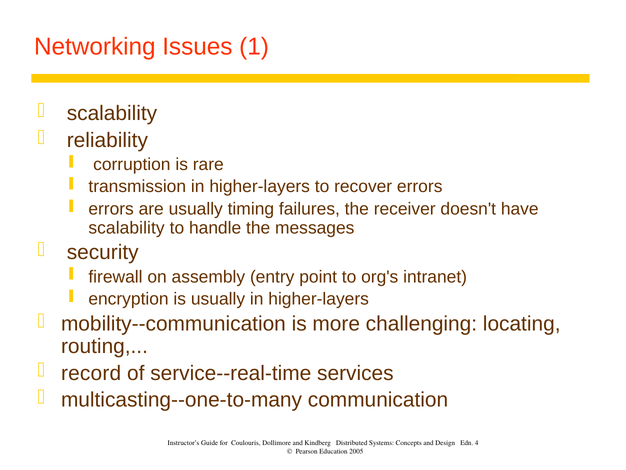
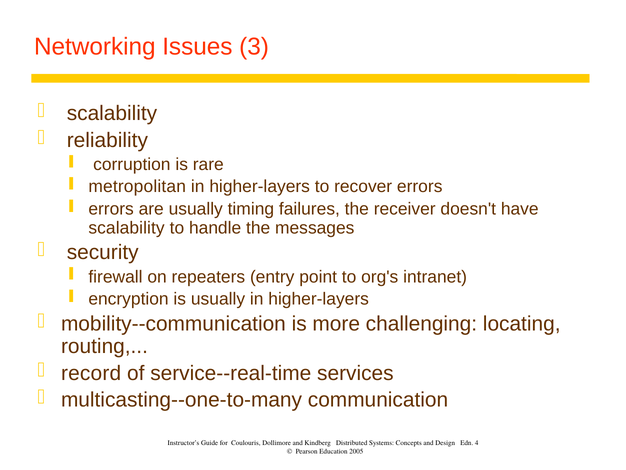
1: 1 -> 3 (254, 47)
transmission: transmission -> metropolitan (137, 186)
assembly: assembly -> repeaters (208, 276)
